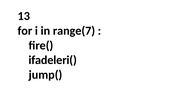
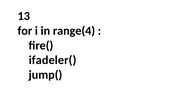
range(7: range(7 -> range(4 (74, 31)
ifadeleri(: ifadeleri( -> ifadeler( (53, 60)
